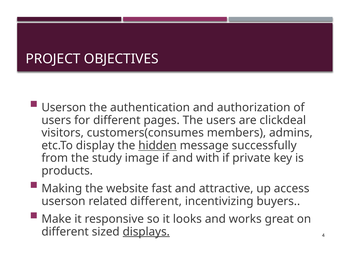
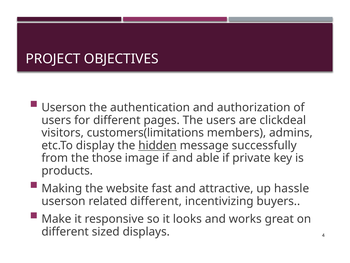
customers(consumes: customers(consumes -> customers(limitations (145, 133)
study: study -> those (107, 158)
with: with -> able (208, 158)
access: access -> hassle (292, 188)
displays underline: present -> none (146, 231)
